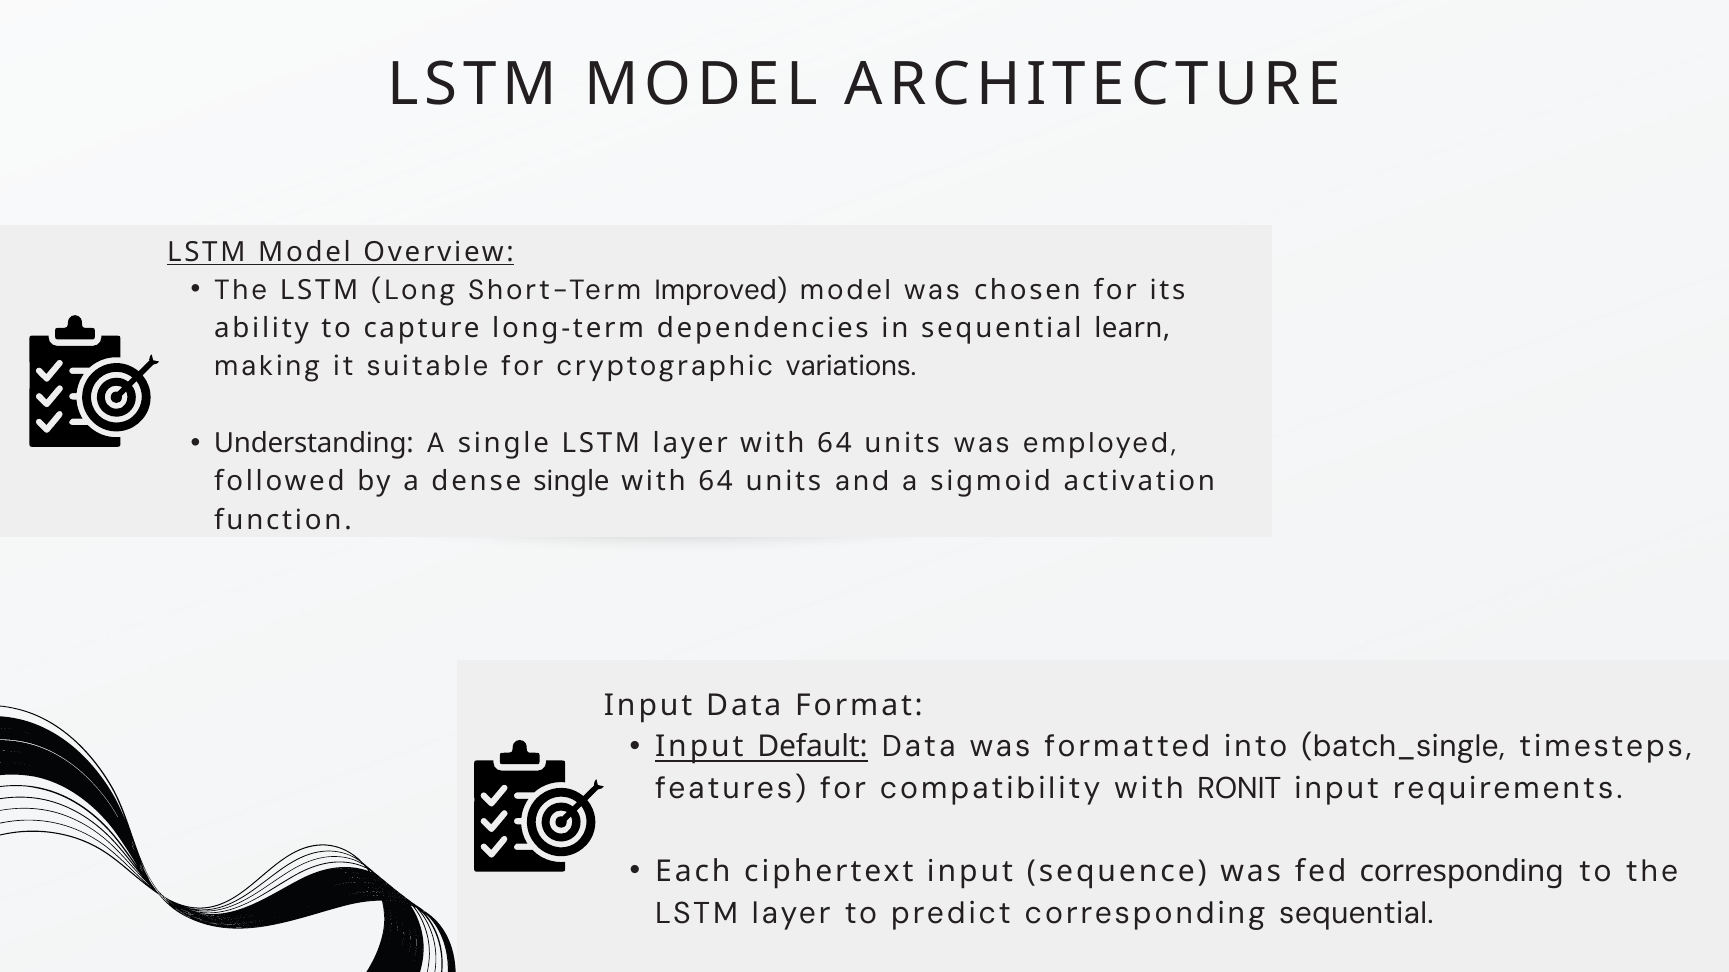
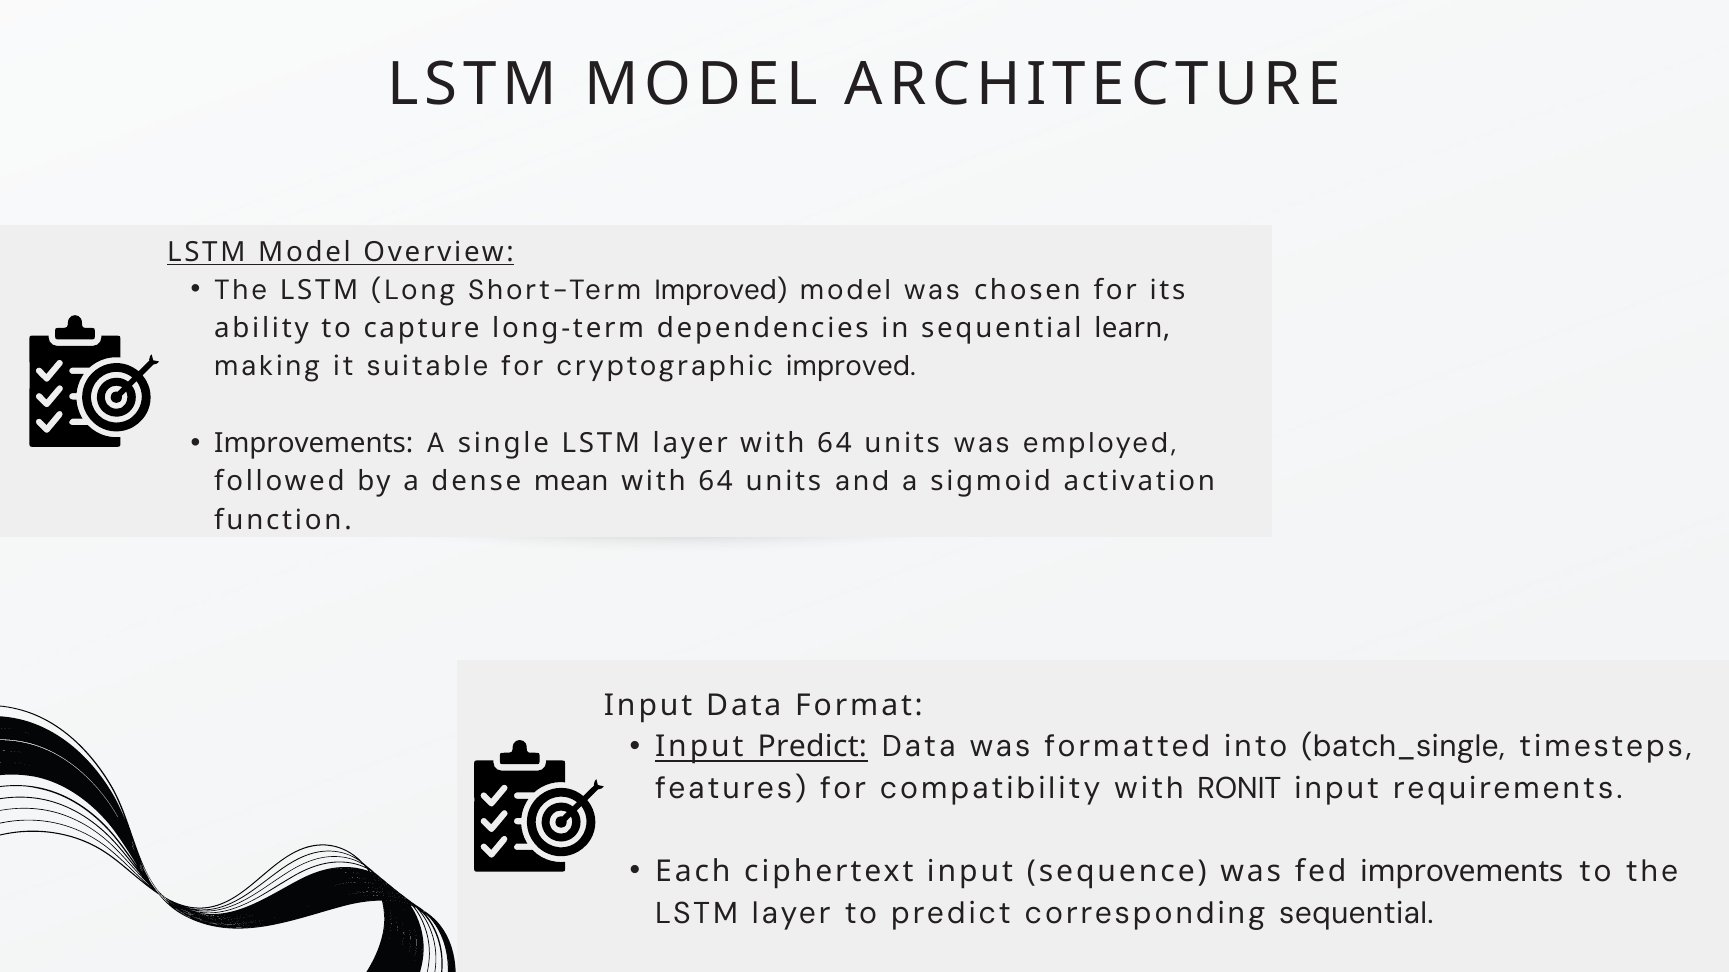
cryptographic variations: variations -> improved (851, 367)
Understanding: Understanding -> Improvements (314, 444)
dense single: single -> mean (571, 482)
Input Default: Default -> Predict (812, 747)
fed corresponding: corresponding -> improvements (1462, 872)
